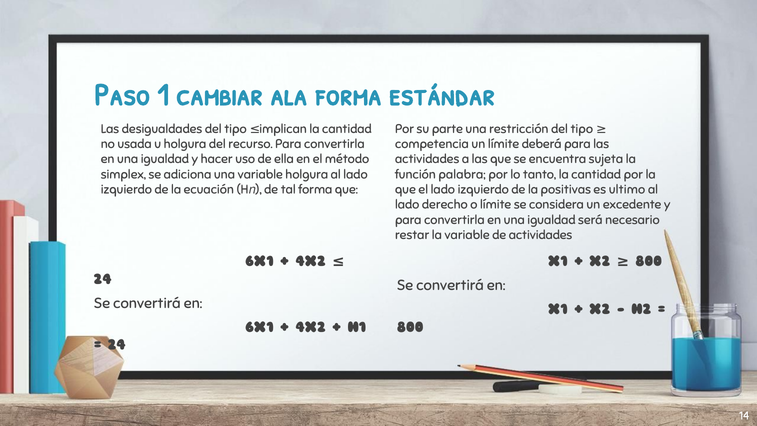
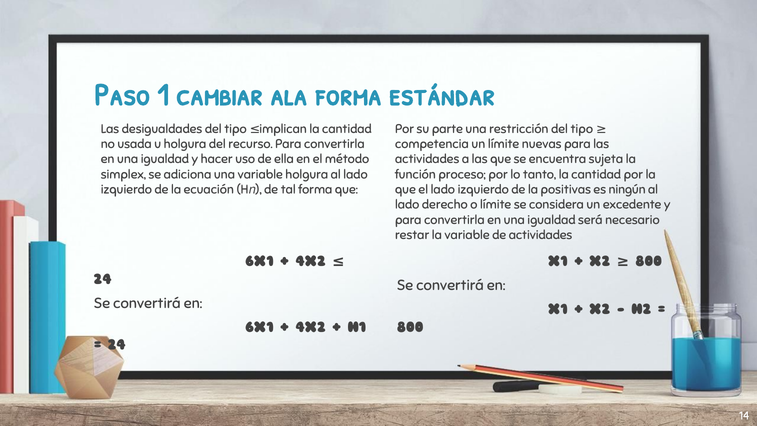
deberá: deberá -> nuevas (542, 144)
palabra: palabra -> proceso (462, 174)
ultimo: ultimo -> ningún (627, 190)
